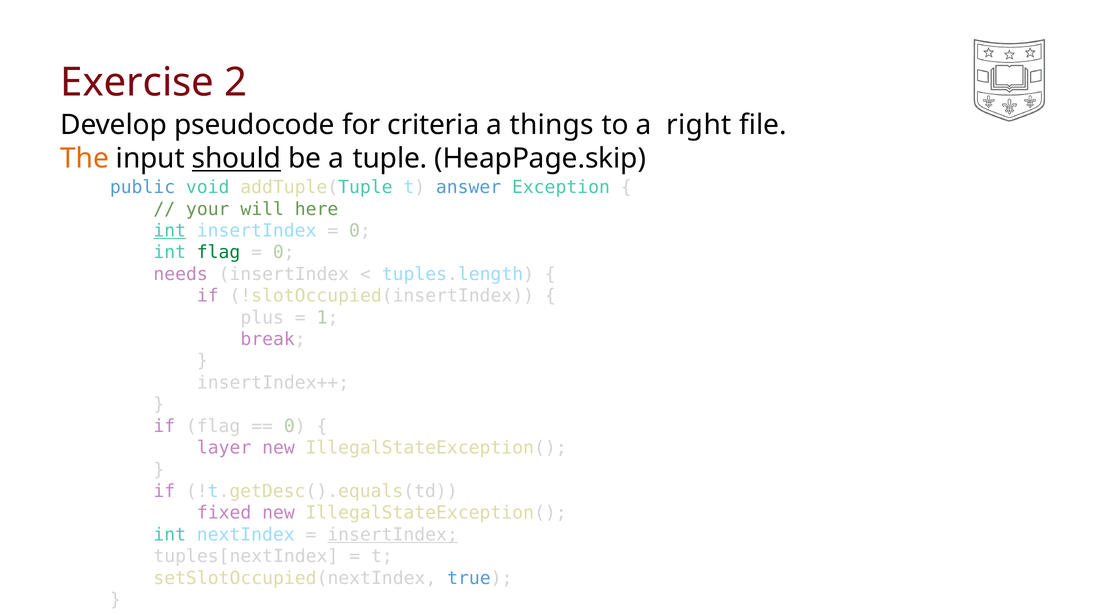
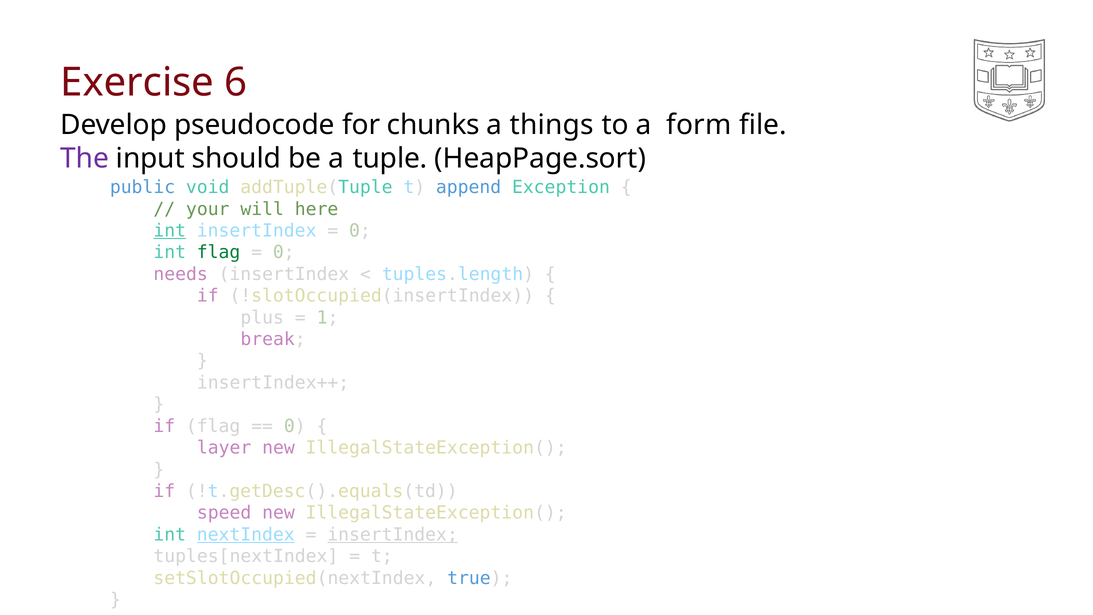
2: 2 -> 6 (236, 82)
criteria: criteria -> chunks (433, 125)
right: right -> form (699, 125)
The colour: orange -> purple (85, 159)
should underline: present -> none (236, 159)
HeapPage.skip: HeapPage.skip -> HeapPage.sort (540, 159)
answer: answer -> append (469, 187)
fixed: fixed -> speed (224, 513)
nextIndex underline: none -> present (246, 534)
